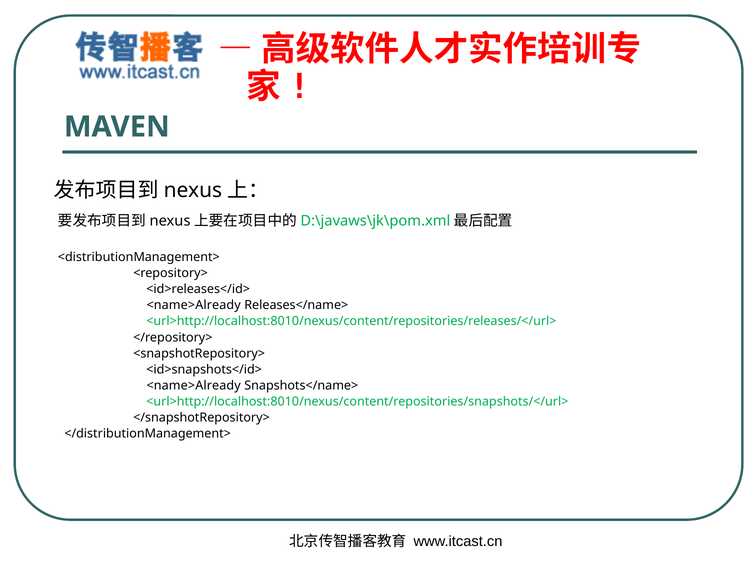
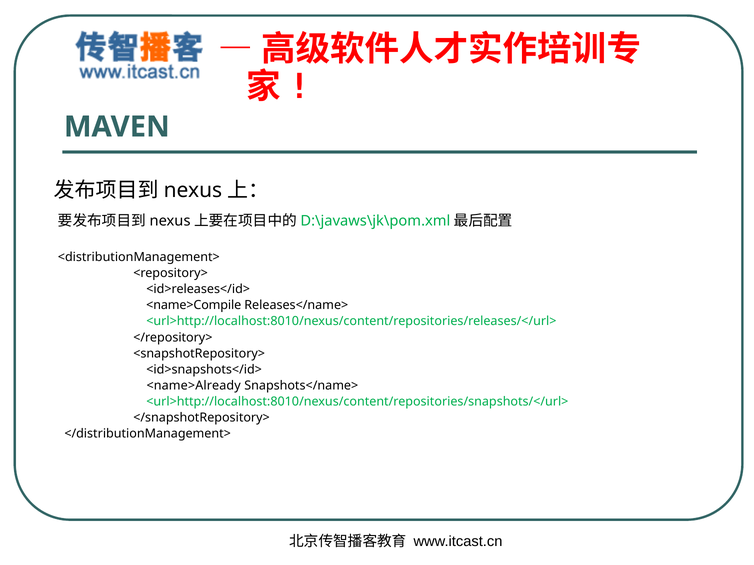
<name>Already: <name>Already -> <name>Compile (194, 306)
